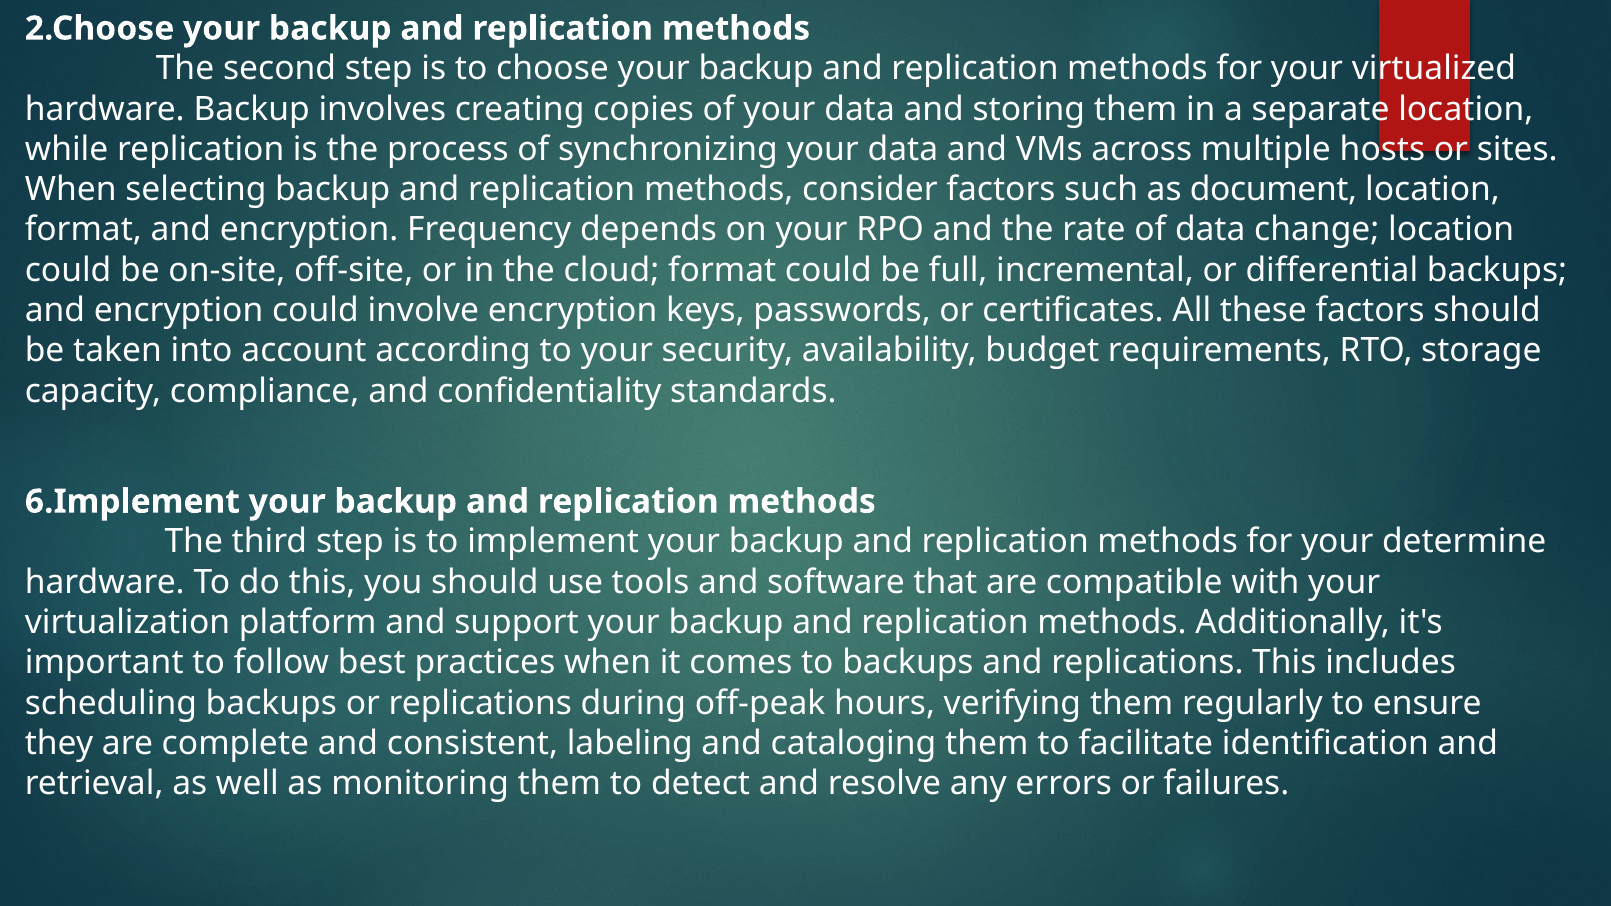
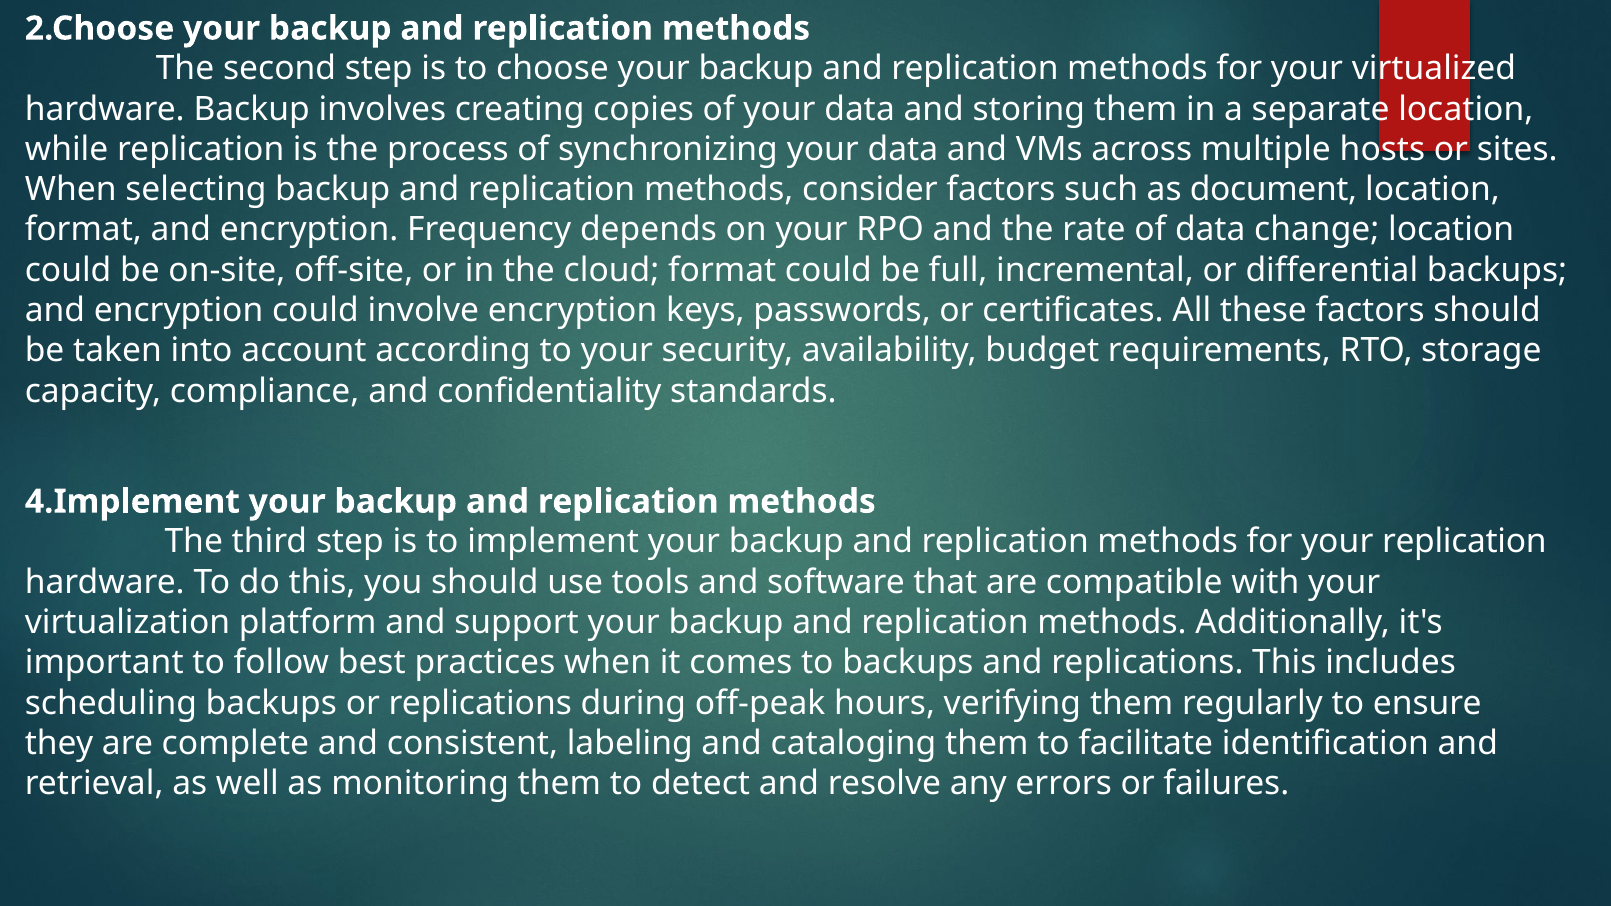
6.Implement: 6.Implement -> 4.Implement (132, 502)
your determine: determine -> replication (1464, 542)
